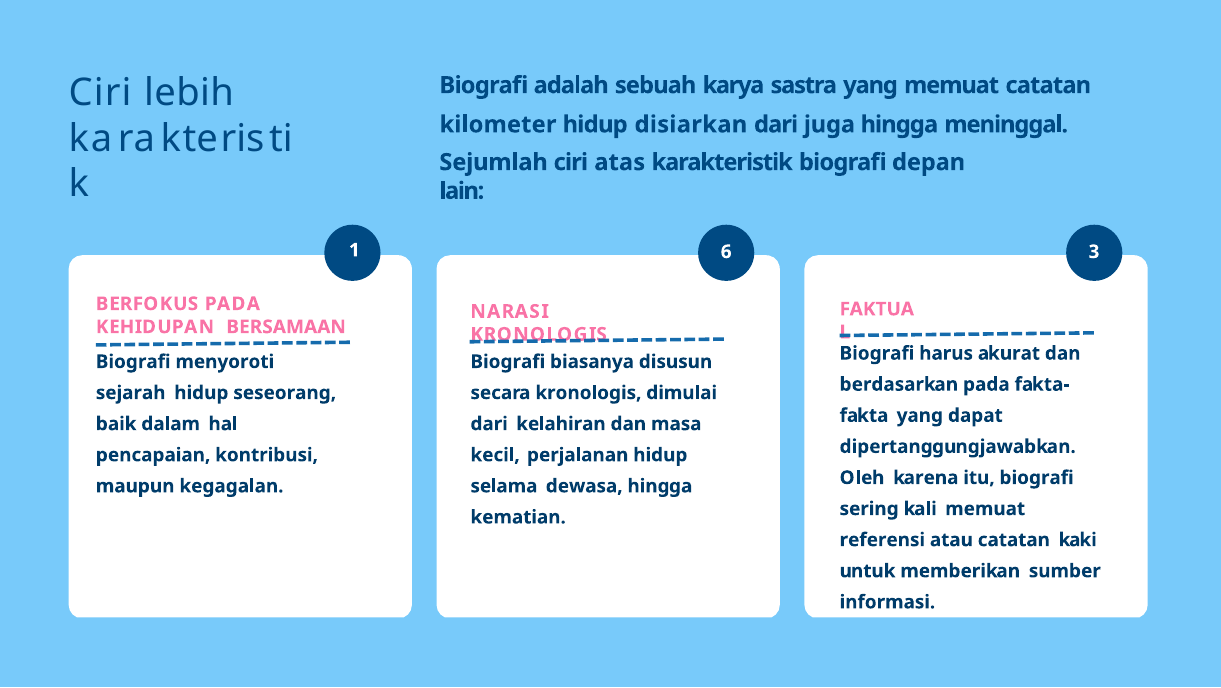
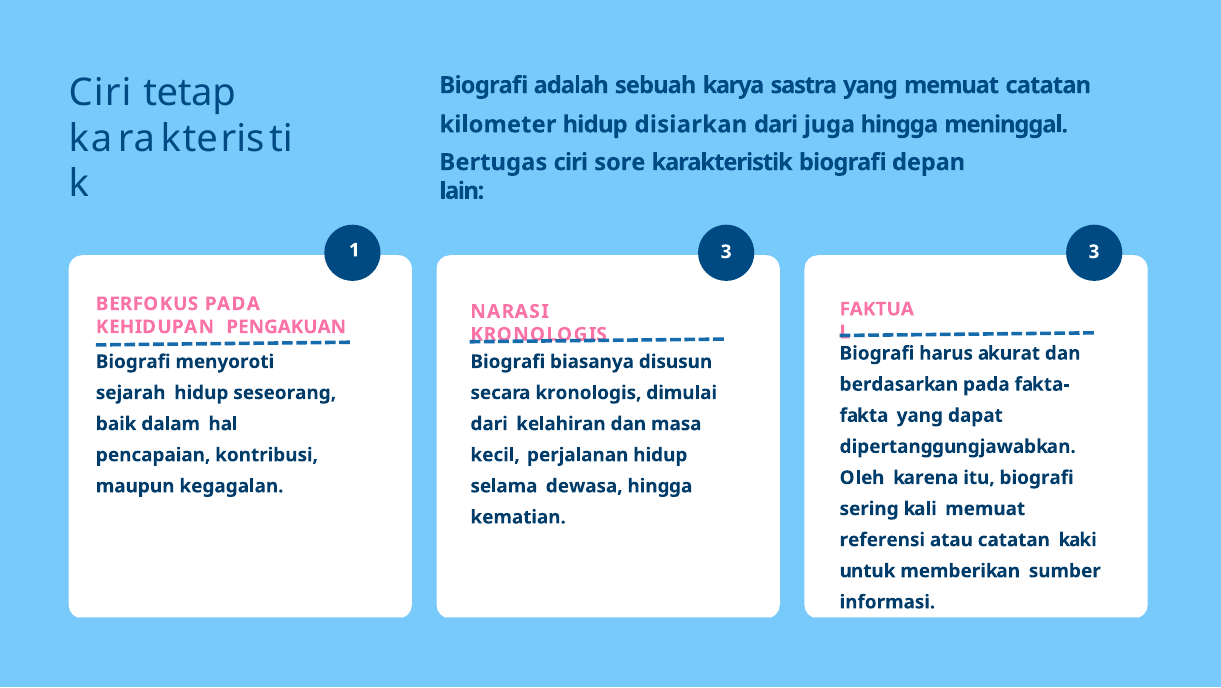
lebih: lebih -> tetap (190, 93)
Sejumlah: Sejumlah -> Bertugas (493, 162)
atas: atas -> sore (620, 162)
1 6: 6 -> 3 (726, 252)
BERSAMAAN: BERSAMAAN -> PENGAKUAN (286, 327)
